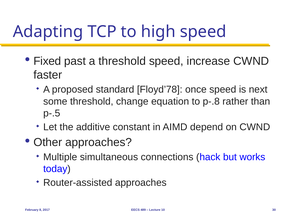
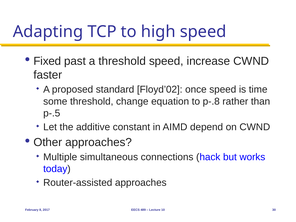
Floyd’78: Floyd’78 -> Floyd’02 (160, 90)
next: next -> time (258, 90)
